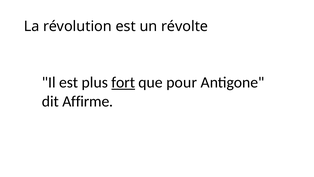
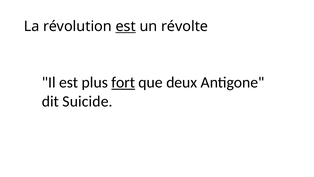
est underline: none -> present (126, 26)
pour: pour -> deux (182, 82)
Affirme: Affirme -> Suicide (88, 101)
